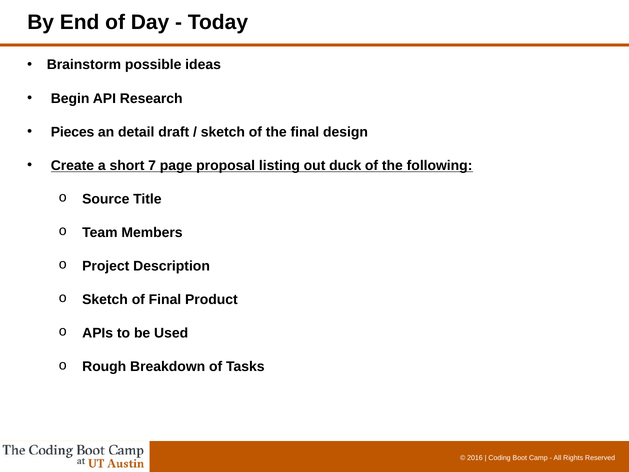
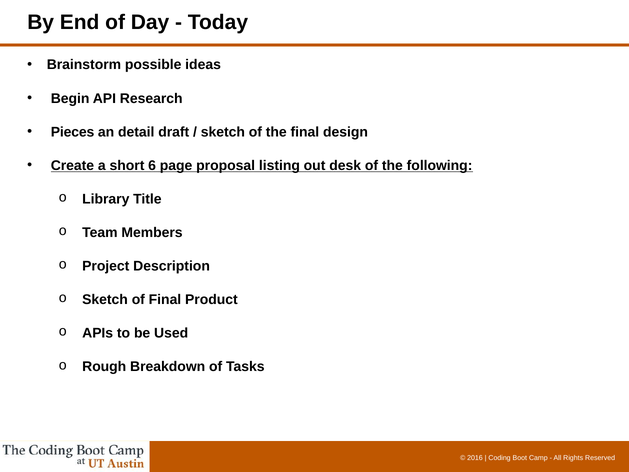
7: 7 -> 6 (152, 165)
duck: duck -> desk (345, 165)
Source: Source -> Library (106, 199)
